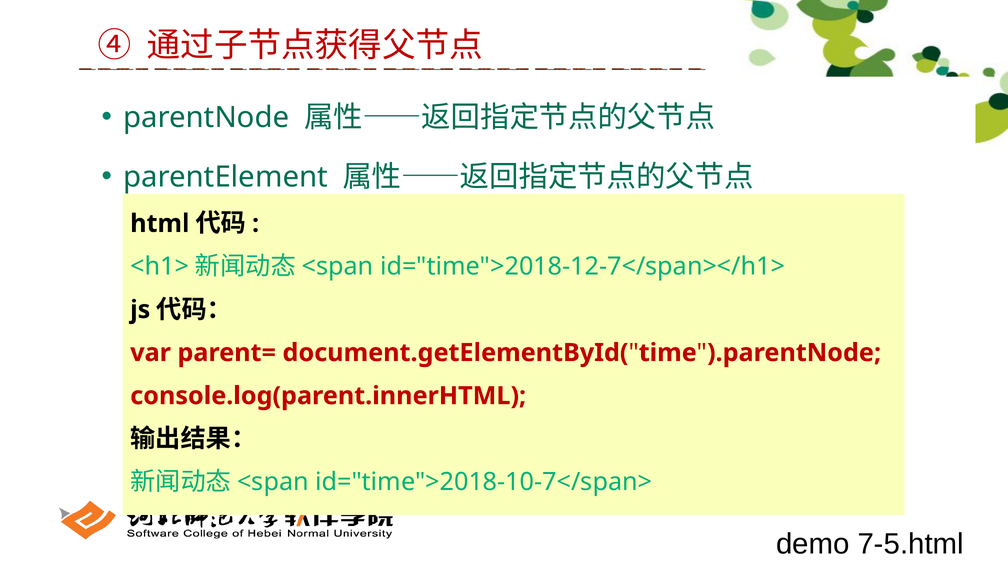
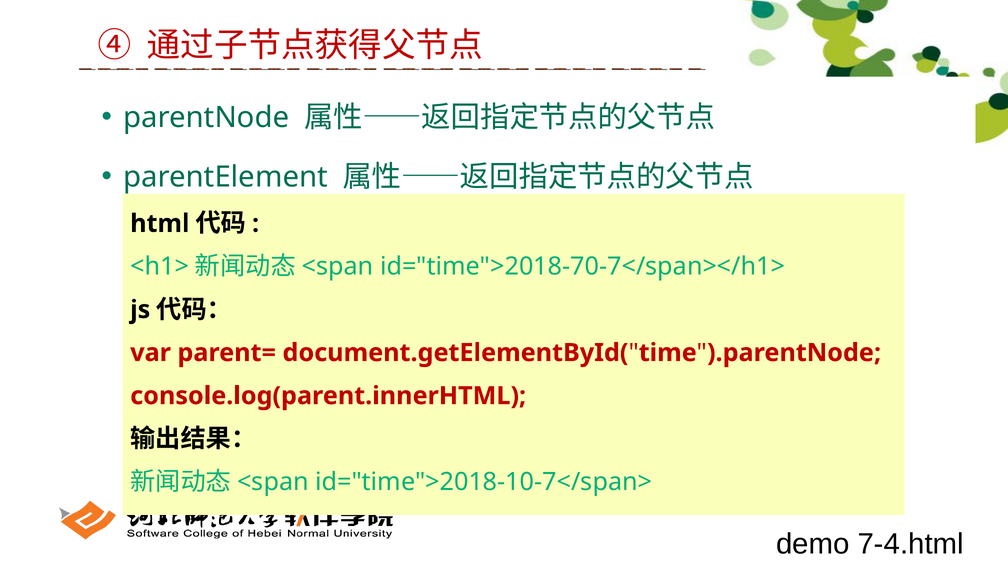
id="time">2018-12-7</span></h1>: id="time">2018-12-7</span></h1> -> id="time">2018-70-7</span></h1> (583, 267)
7-5.html: 7-5.html -> 7-4.html (911, 544)
